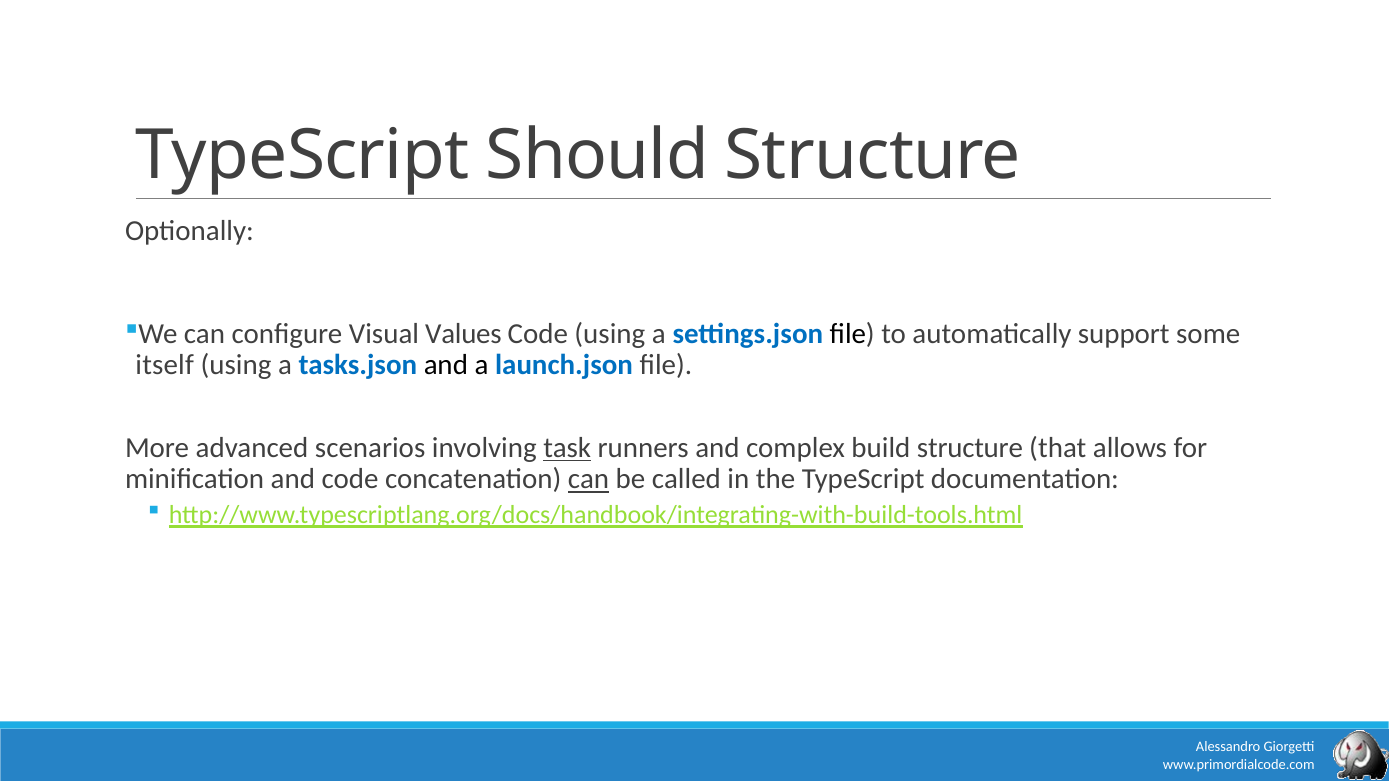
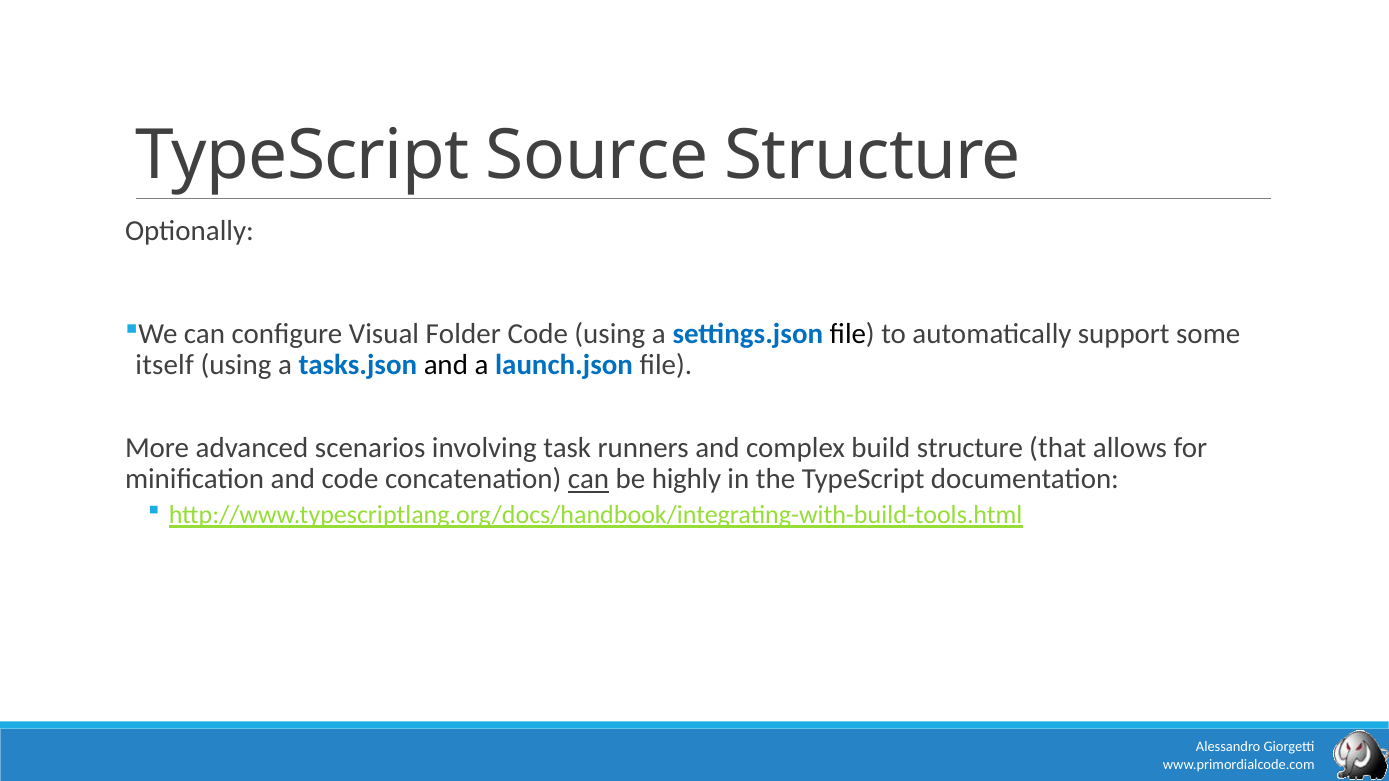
Should: Should -> Source (597, 156)
Values: Values -> Folder (463, 334)
task underline: present -> none (567, 448)
called: called -> highly (686, 480)
